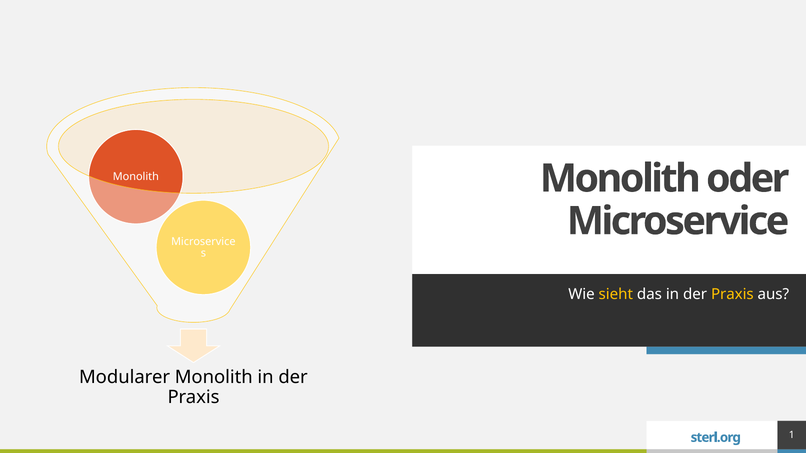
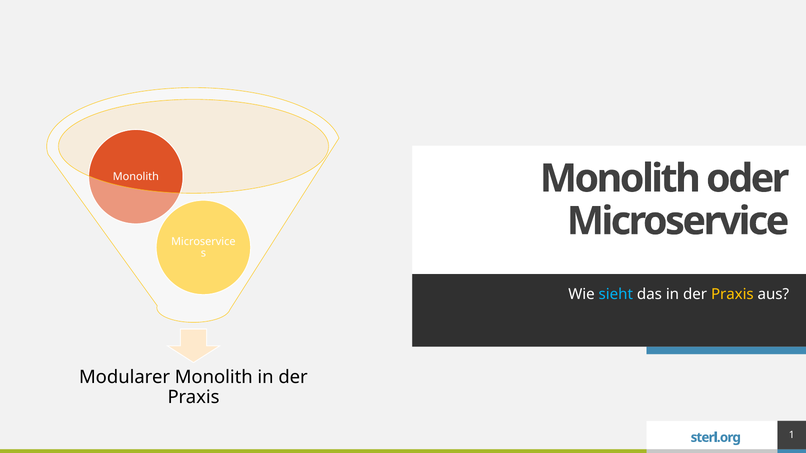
sieht colour: yellow -> light blue (616, 294)
